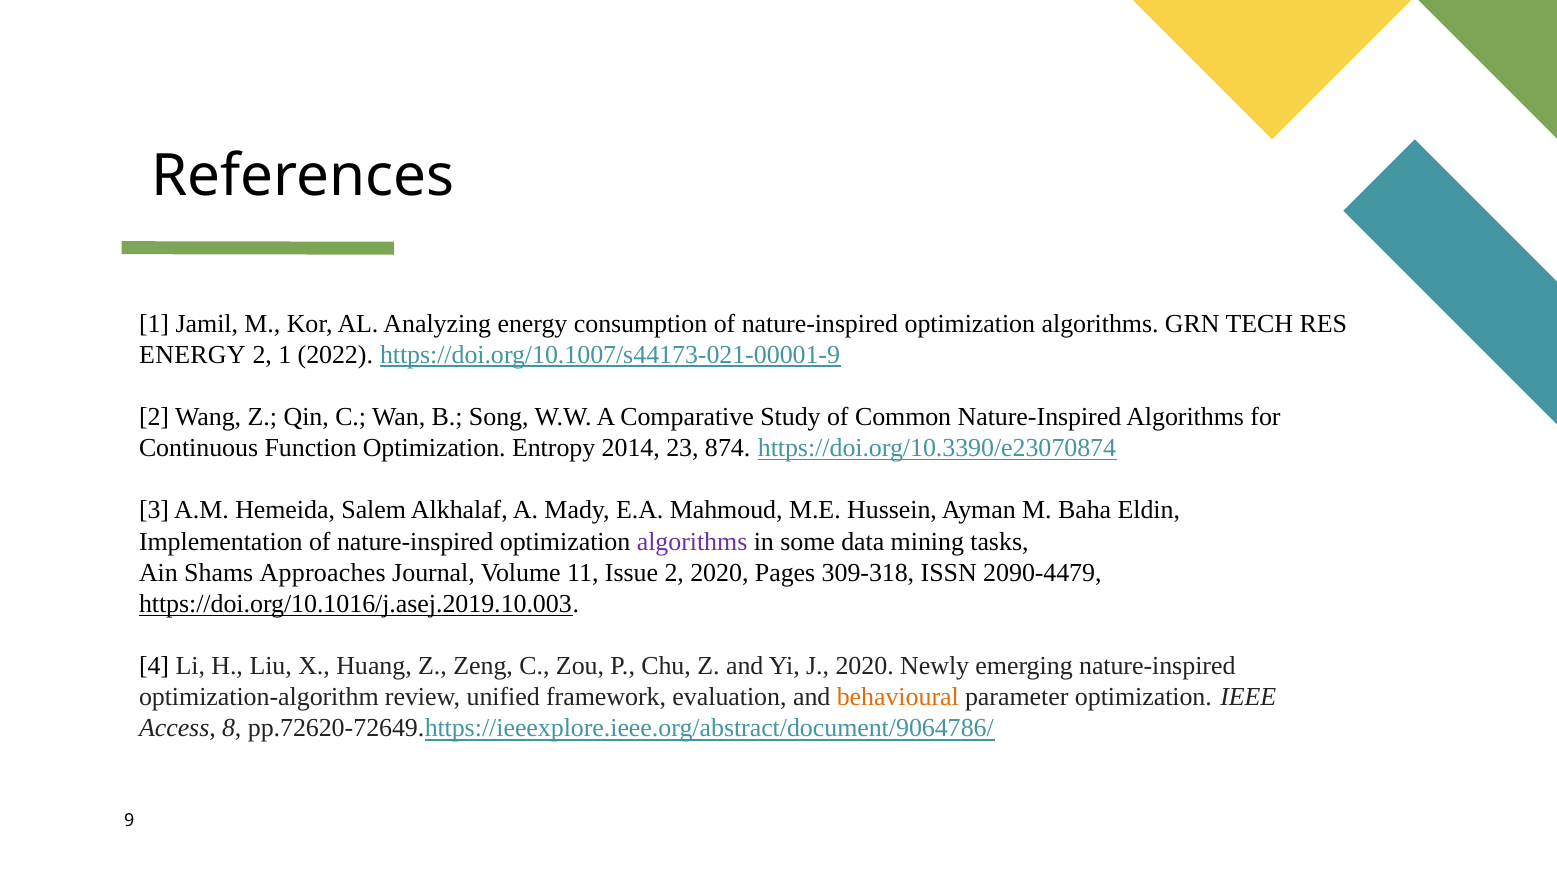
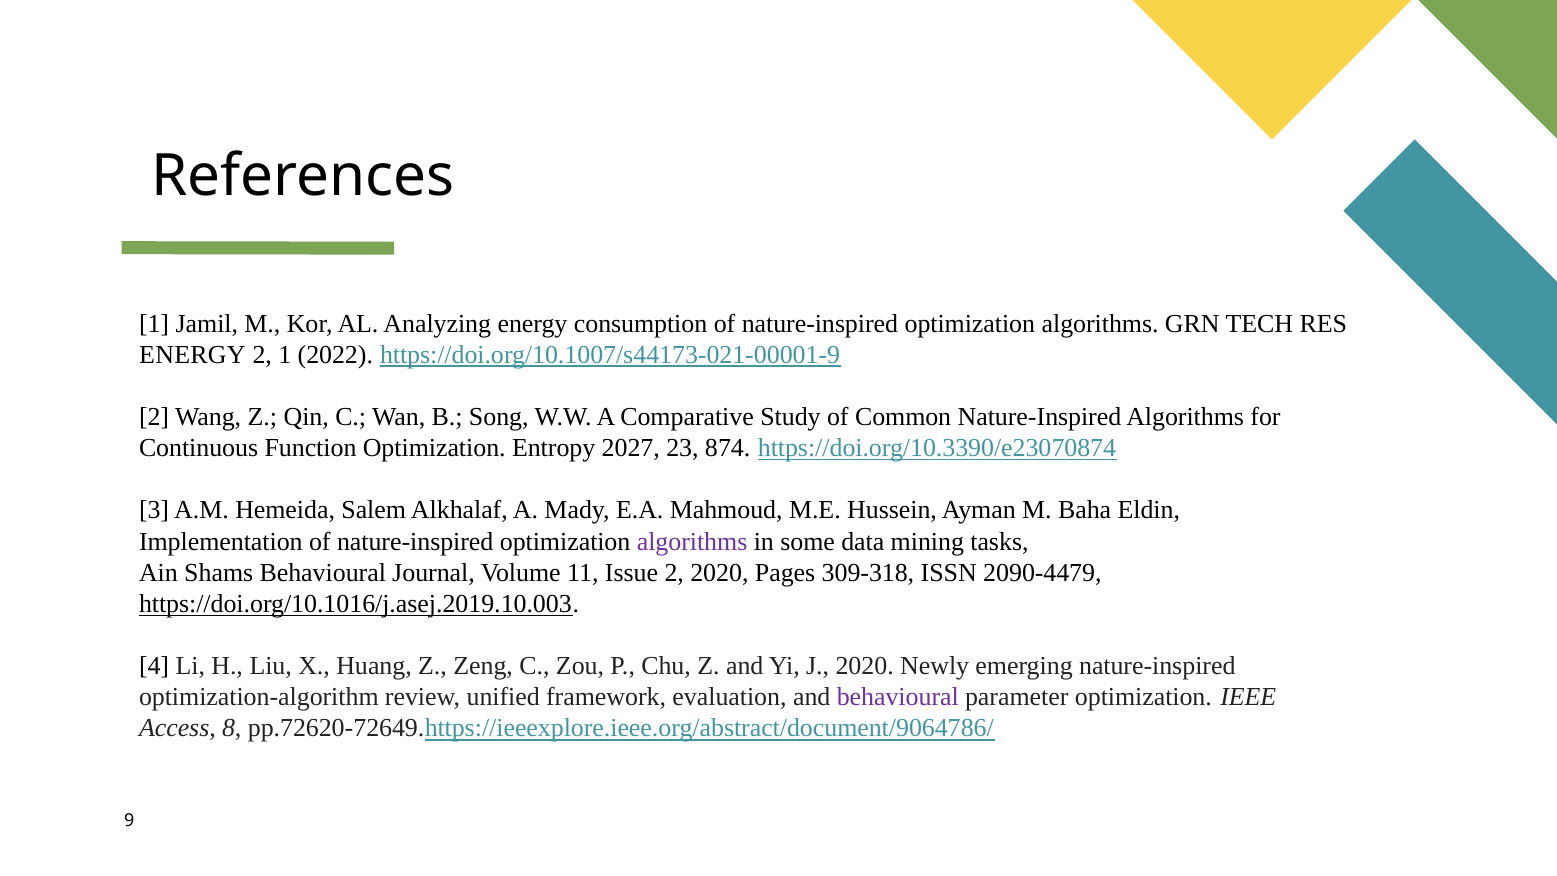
2014: 2014 -> 2027 (631, 448)
Shams Approaches: Approaches -> Behavioural (323, 573)
behavioural colour: orange -> purple (898, 697)
